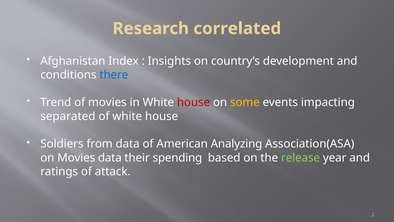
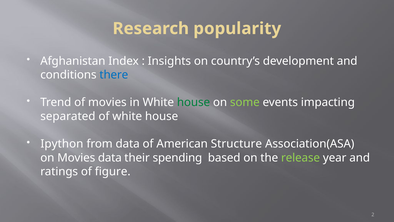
correlated: correlated -> popularity (237, 29)
house colour: red -> green (194, 102)
some colour: yellow -> light green (245, 102)
Soldiers: Soldiers -> Ipython (62, 144)
Analyzing: Analyzing -> Structure (236, 144)
attack: attack -> figure (113, 171)
